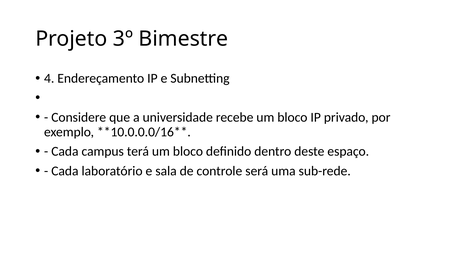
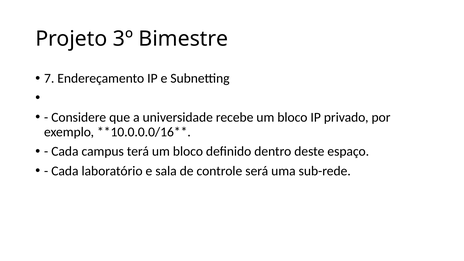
4: 4 -> 7 (49, 78)
